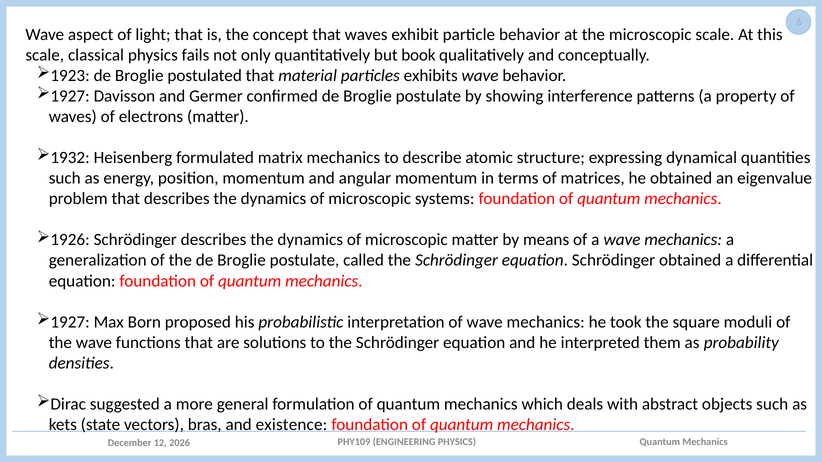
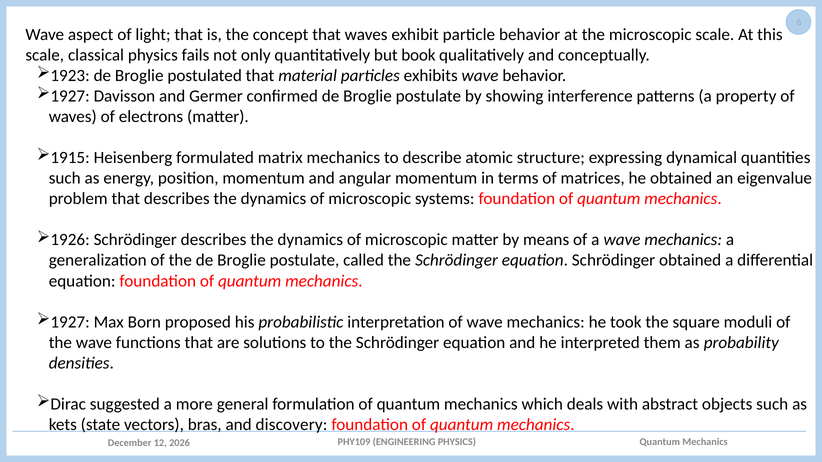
1932: 1932 -> 1915 (70, 158)
existence: existence -> discovery (291, 425)
